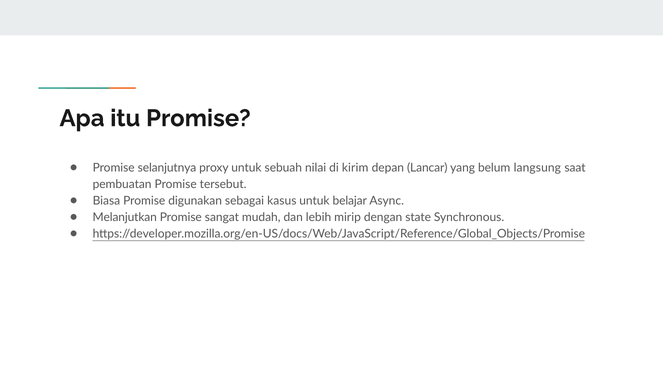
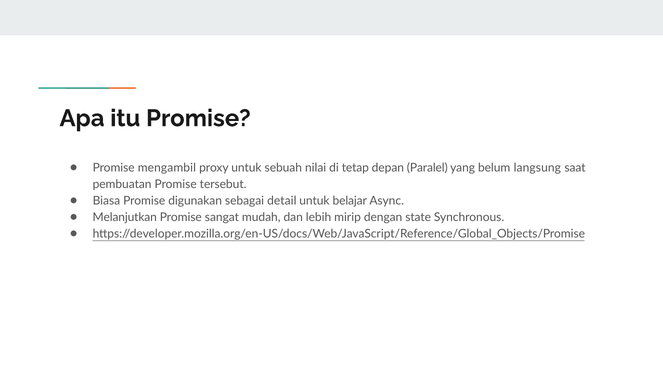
selanjutnya: selanjutnya -> mengambil (167, 168)
kirim: kirim -> tetap (355, 168)
Lancar: Lancar -> Paralel (427, 168)
kasus: kasus -> detail (282, 201)
